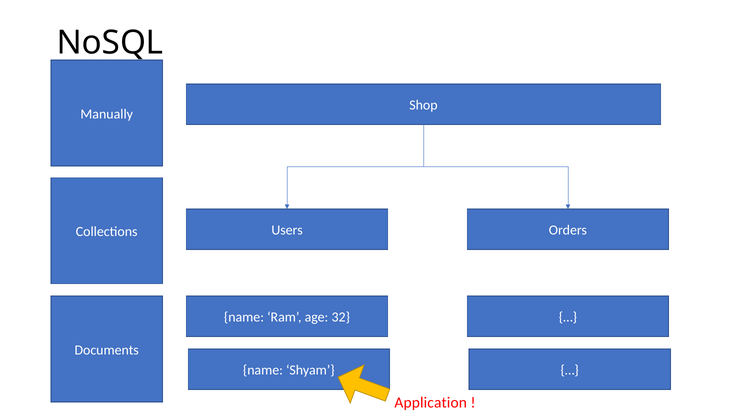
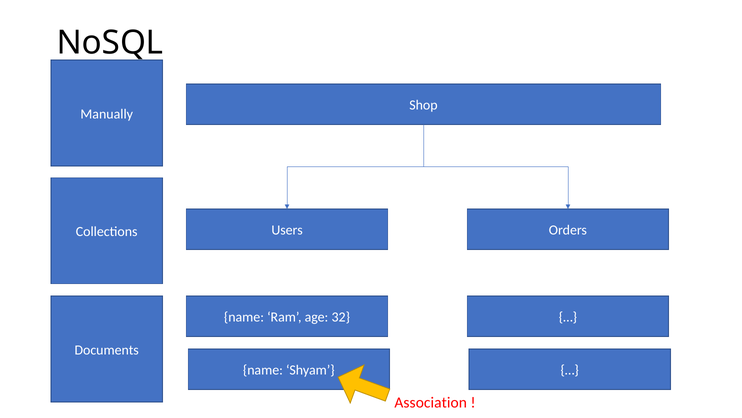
Application: Application -> Association (431, 402)
